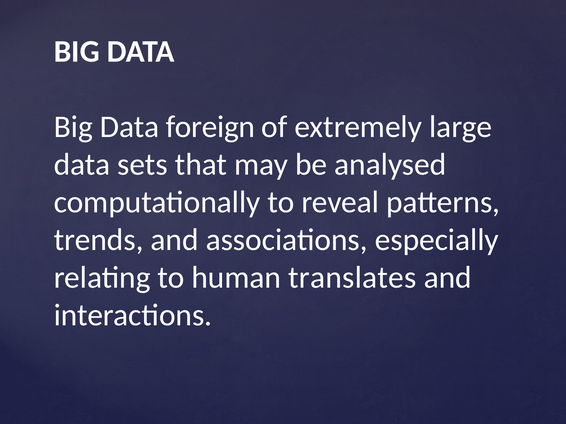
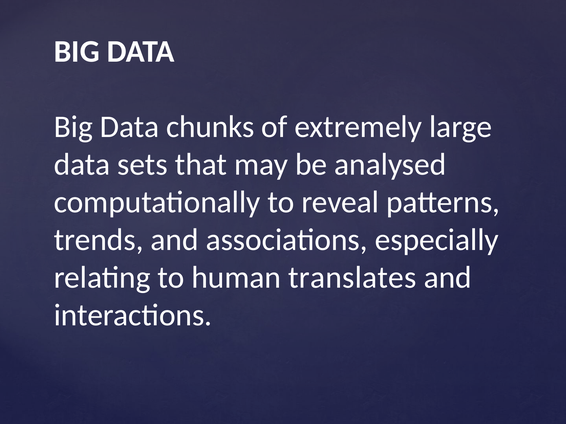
foreign: foreign -> chunks (210, 127)
